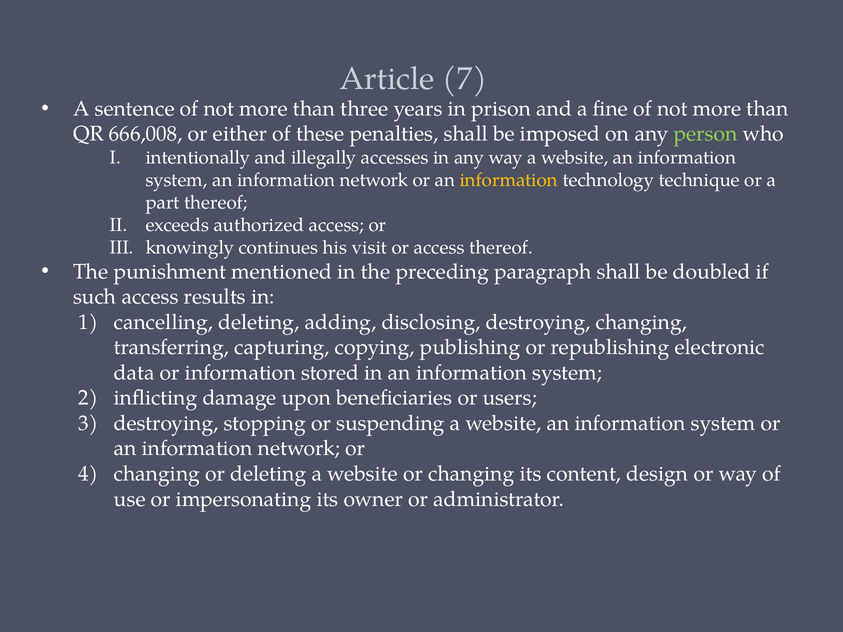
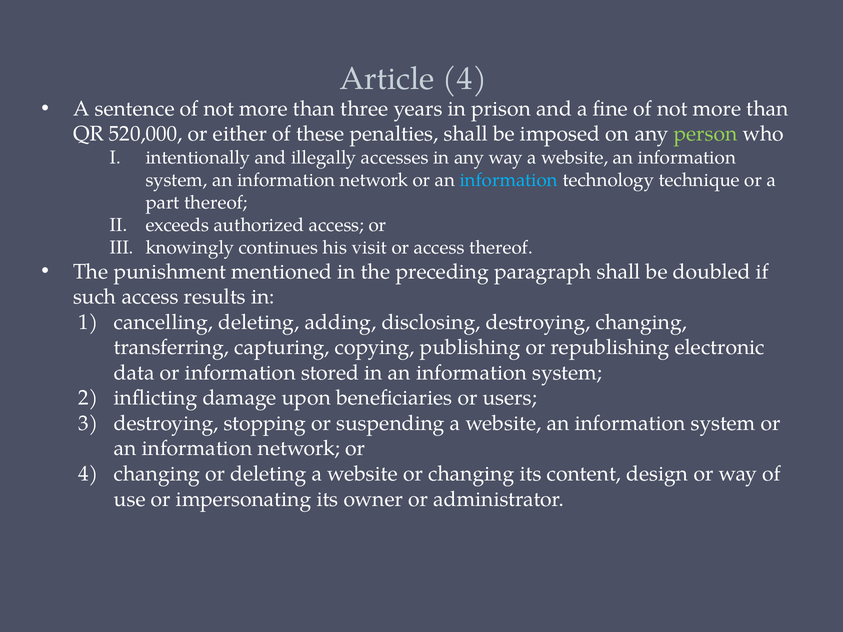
Article 7: 7 -> 4 (465, 79)
666,008: 666,008 -> 520,000 (146, 134)
information colour: yellow -> light blue (509, 180)
